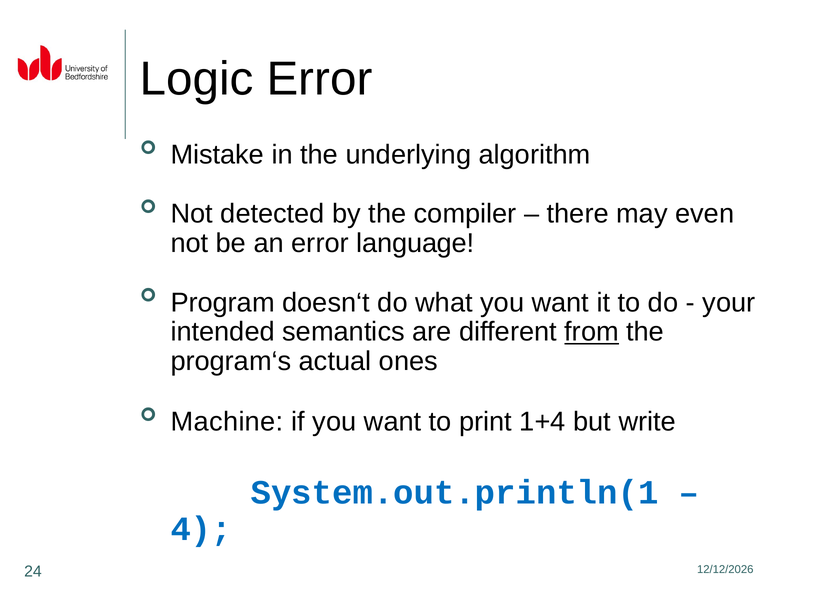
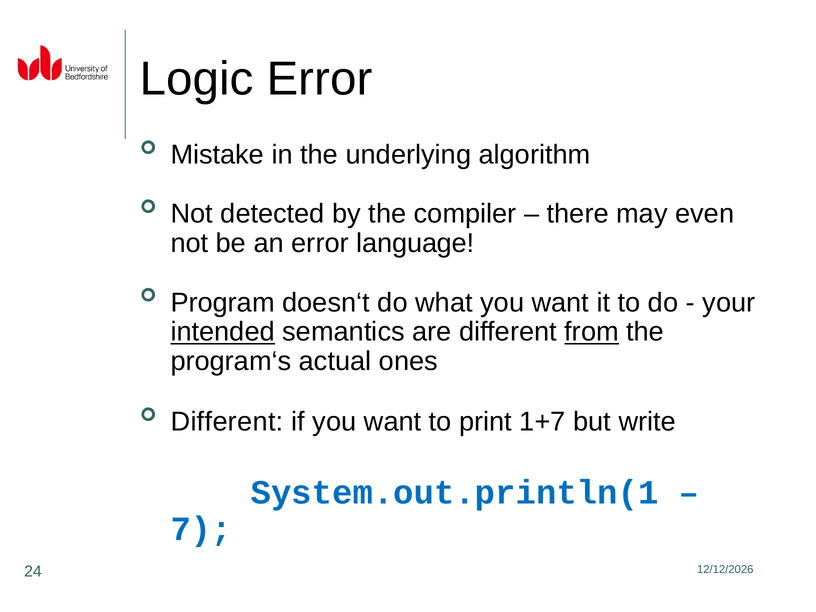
intended underline: none -> present (223, 332)
Machine: Machine -> Different (227, 422)
1+4: 1+4 -> 1+7 (543, 422)
4: 4 -> 7 (201, 529)
